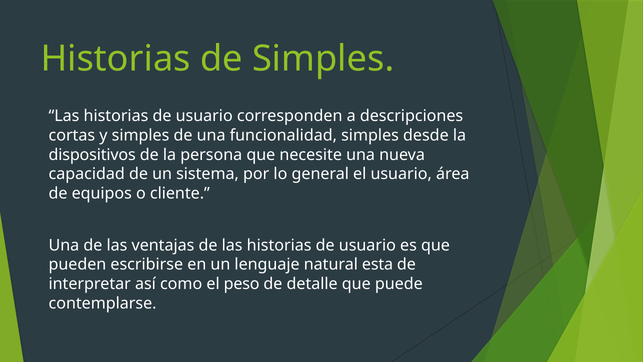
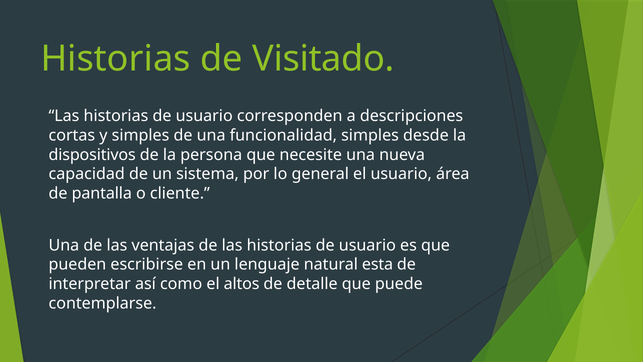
de Simples: Simples -> Visitado (323, 59)
equipos: equipos -> pantalla (102, 193)
peso: peso -> altos (242, 284)
